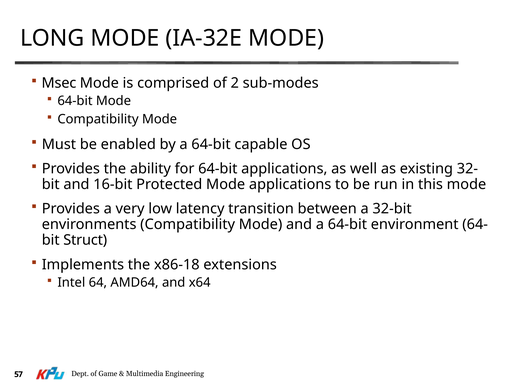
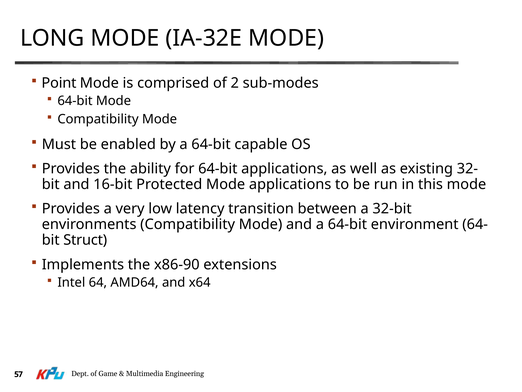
Msec: Msec -> Point (59, 83)
x86-18: x86-18 -> x86-90 (177, 264)
